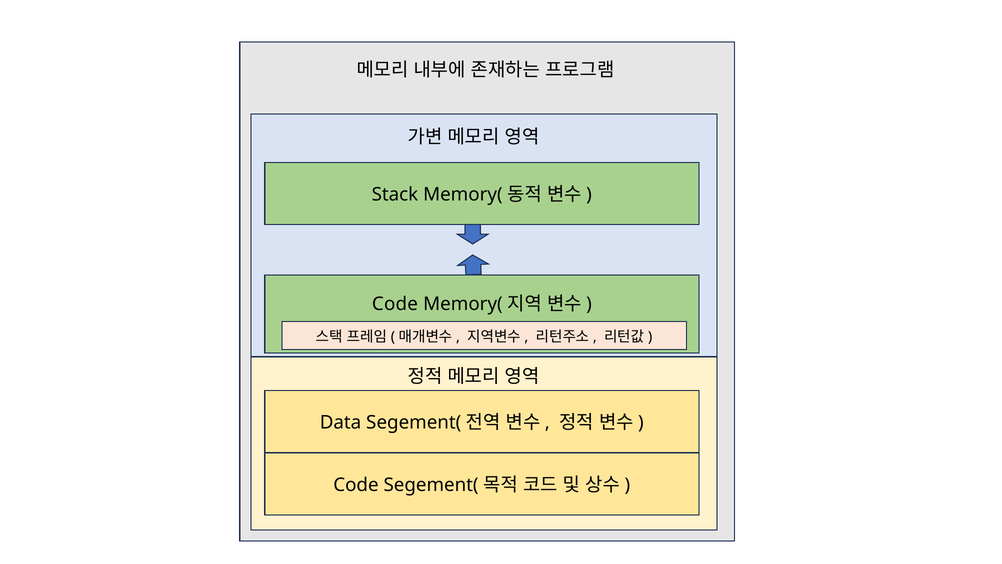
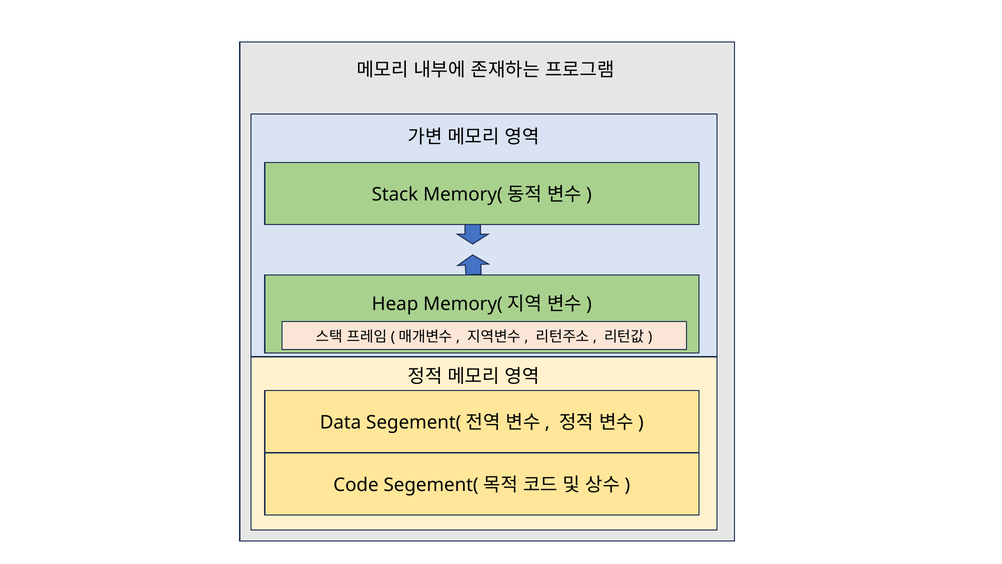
Code: Code -> Heap (395, 304)
